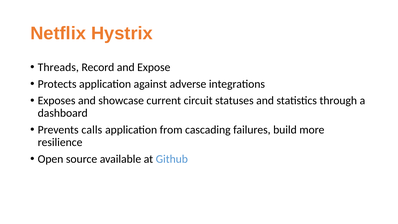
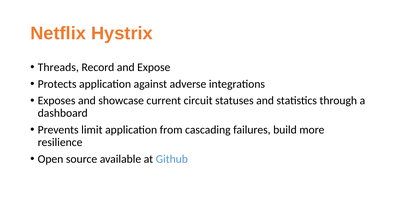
calls: calls -> limit (92, 130)
